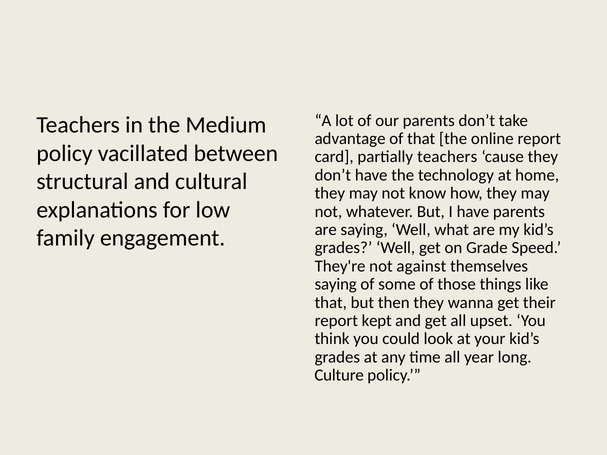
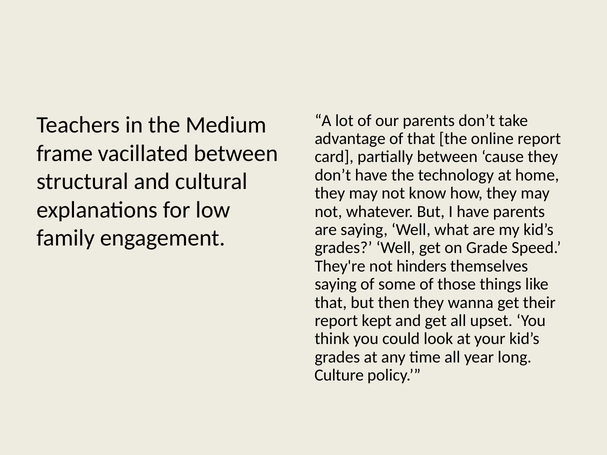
policy: policy -> frame (65, 153)
partially teachers: teachers -> between (447, 157)
against: against -> hinders (422, 266)
